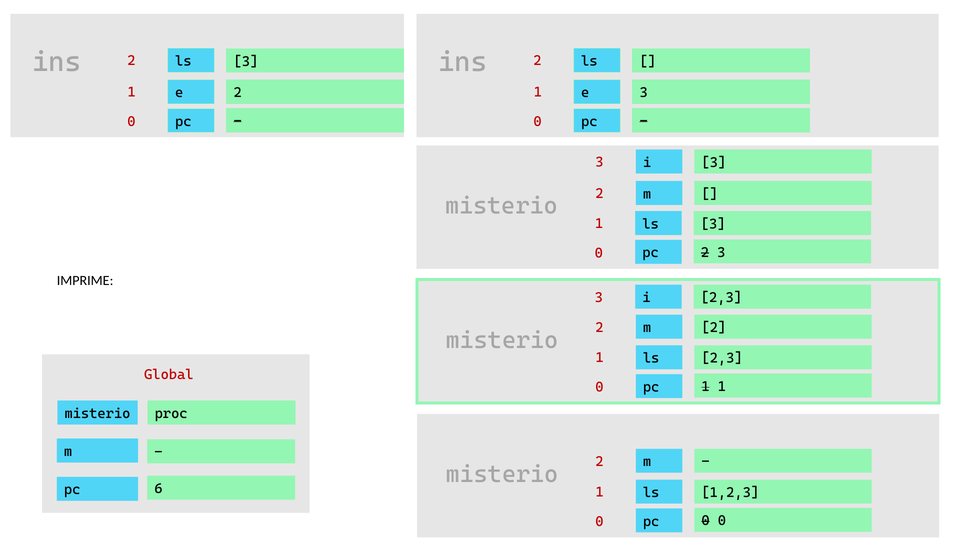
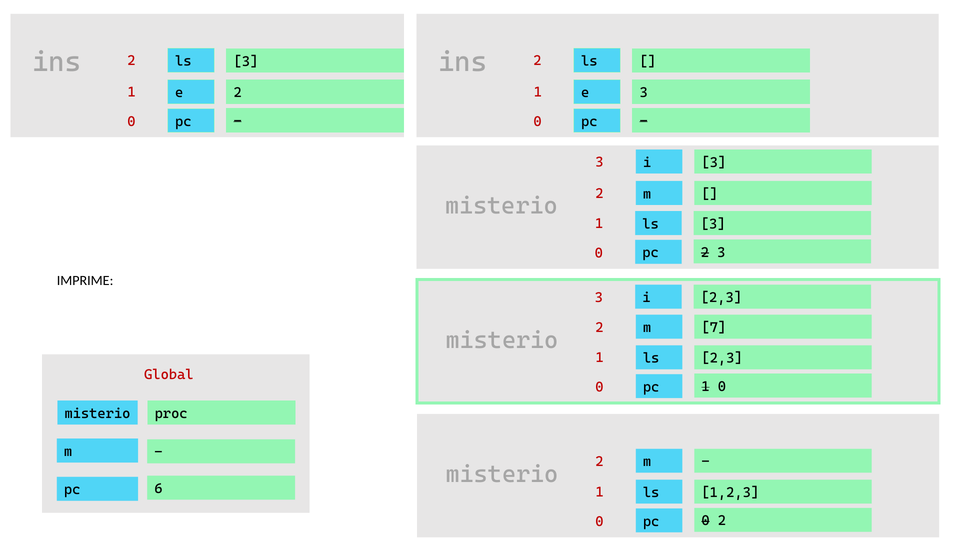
m 2: 2 -> 7 (714, 328)
1 1: 1 -> 0 (722, 387)
0 0: 0 -> 2 (722, 521)
